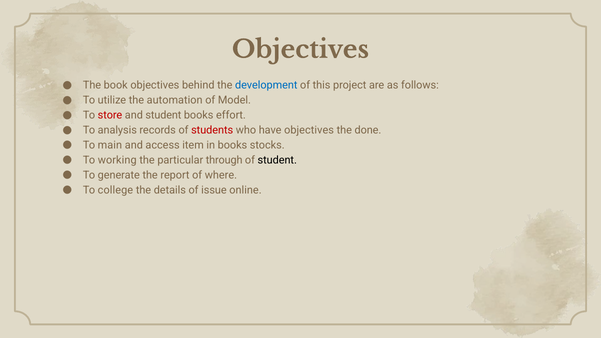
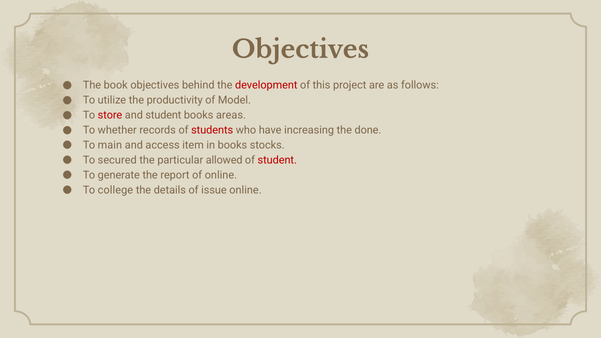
development colour: blue -> red (266, 85)
automation: automation -> productivity (175, 100)
effort: effort -> areas (231, 115)
analysis: analysis -> whether (117, 130)
have objectives: objectives -> increasing (309, 130)
working: working -> secured (117, 160)
through: through -> allowed (224, 160)
student colour: black -> red (277, 160)
of where: where -> online (221, 175)
